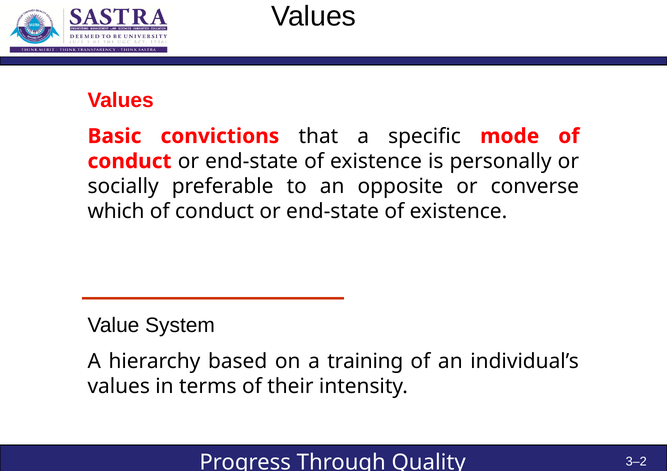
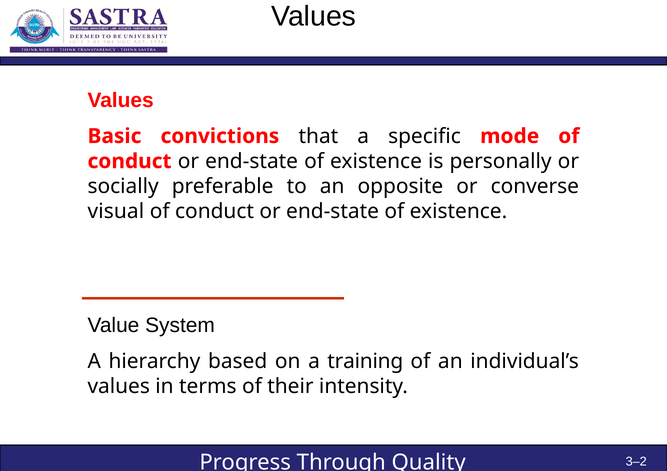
which: which -> visual (116, 212)
